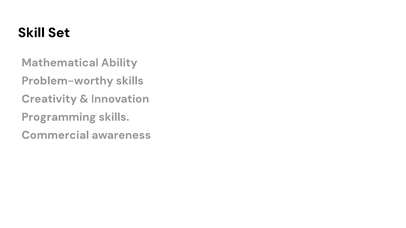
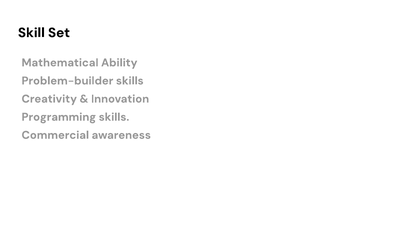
Problem-worthy: Problem-worthy -> Problem-builder (67, 81)
